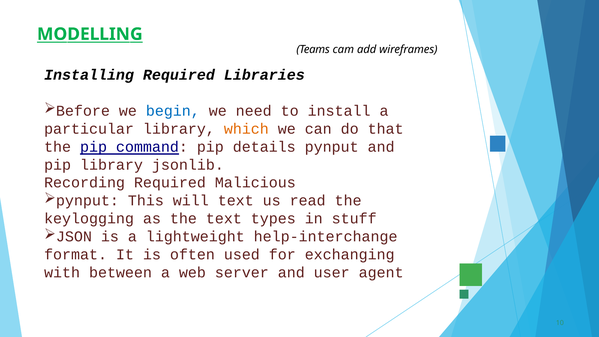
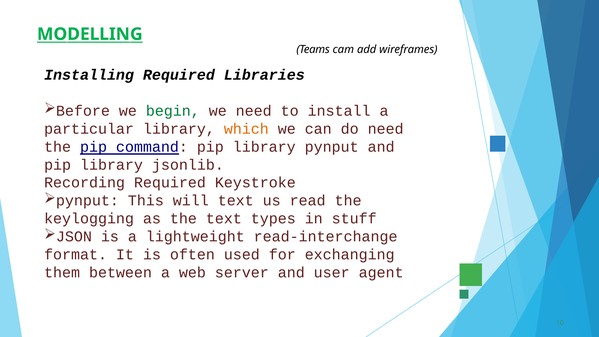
begin colour: blue -> green (173, 111)
do that: that -> need (386, 129)
command pip details: details -> library (264, 147)
Malicious: Malicious -> Keystroke (255, 183)
help-interchange: help-interchange -> read-interchange (326, 237)
with: with -> them (62, 273)
